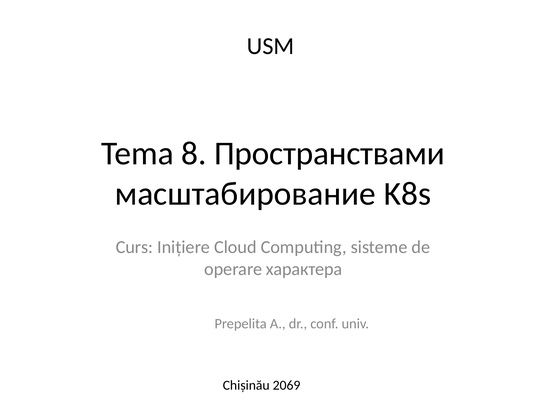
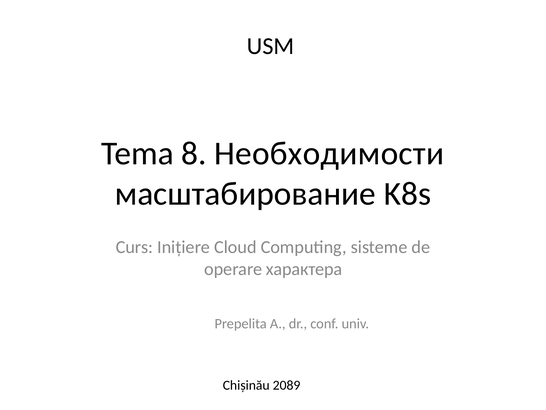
Пространствами: Пространствами -> Необходимости (329, 153)
2069: 2069 -> 2089 (287, 385)
